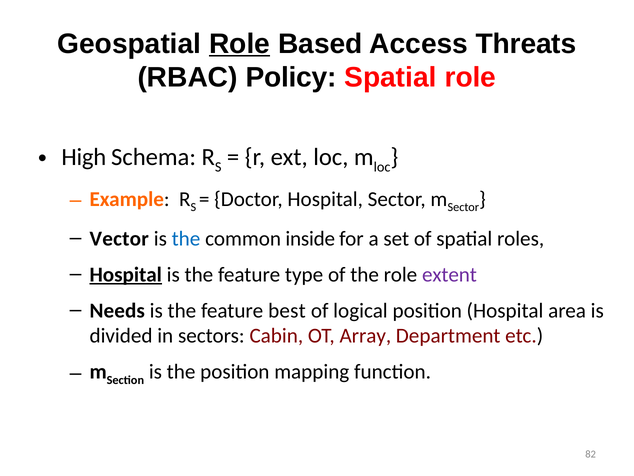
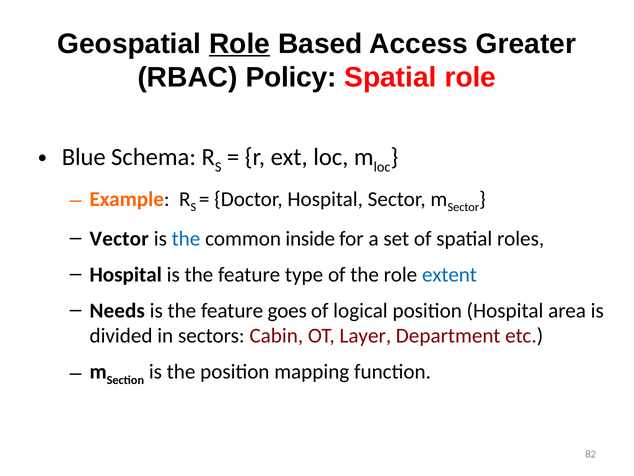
Threats: Threats -> Greater (526, 44)
High: High -> Blue (84, 157)
Hospital underline: present -> none (126, 274)
extent colour: purple -> blue (449, 274)
best: best -> goes (287, 310)
Array: Array -> Layer (365, 336)
